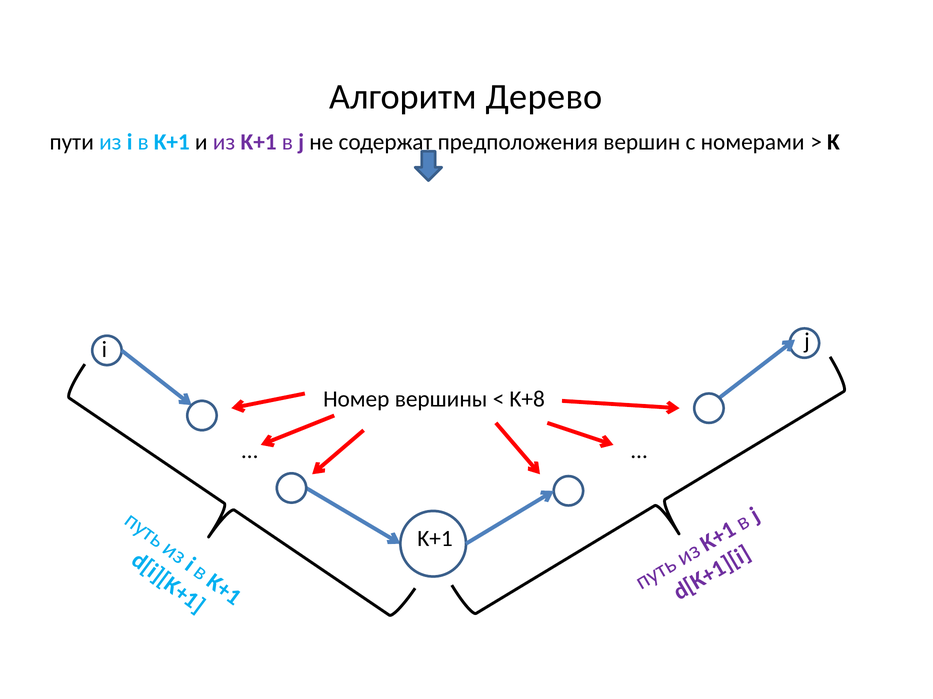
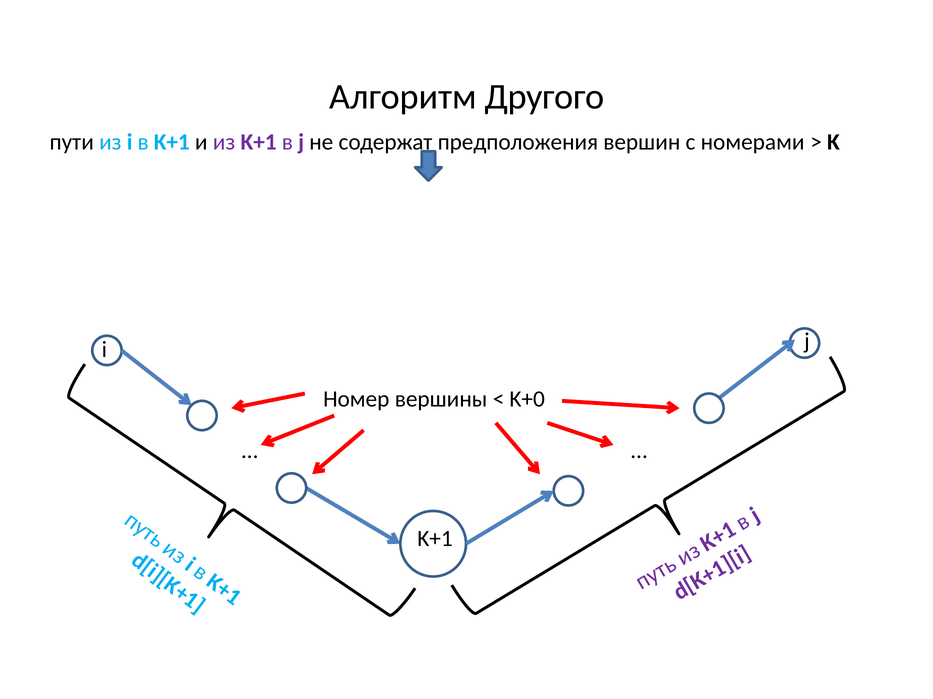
Дерево: Дерево -> Другого (544, 97)
K+8: K+8 -> K+0 (527, 399)
